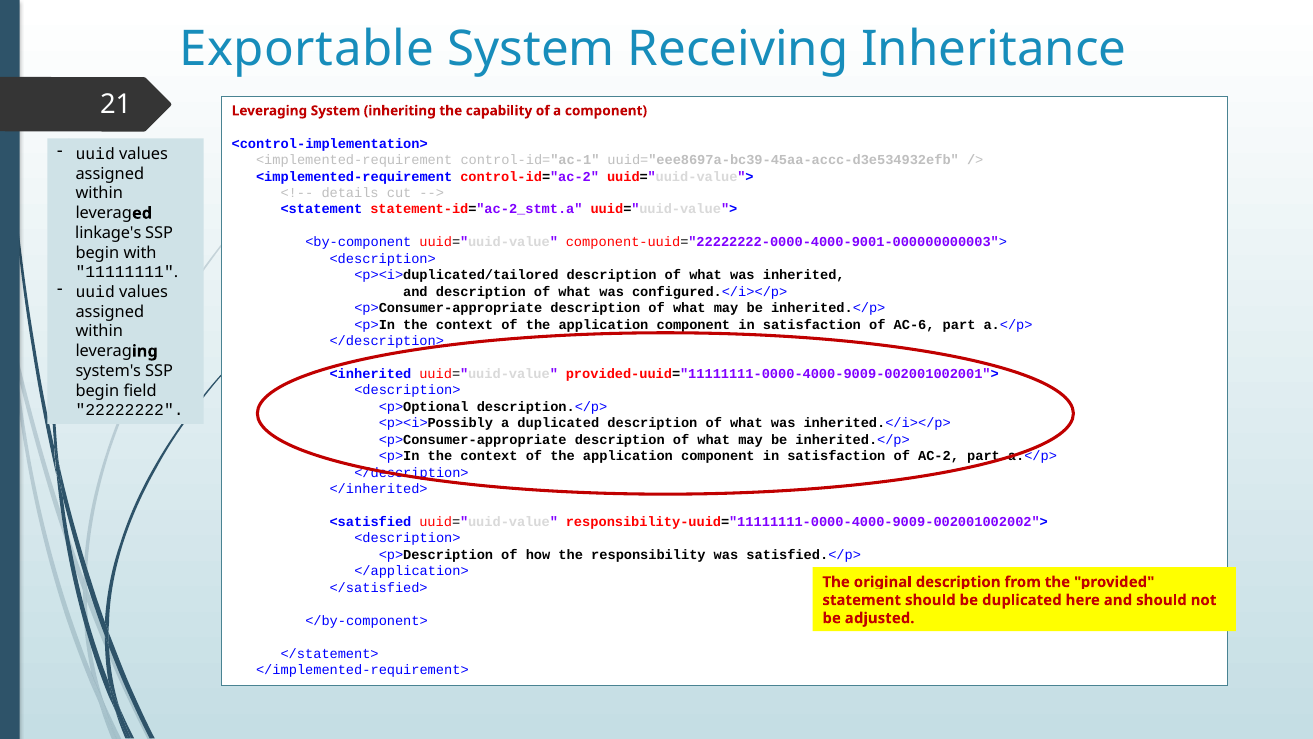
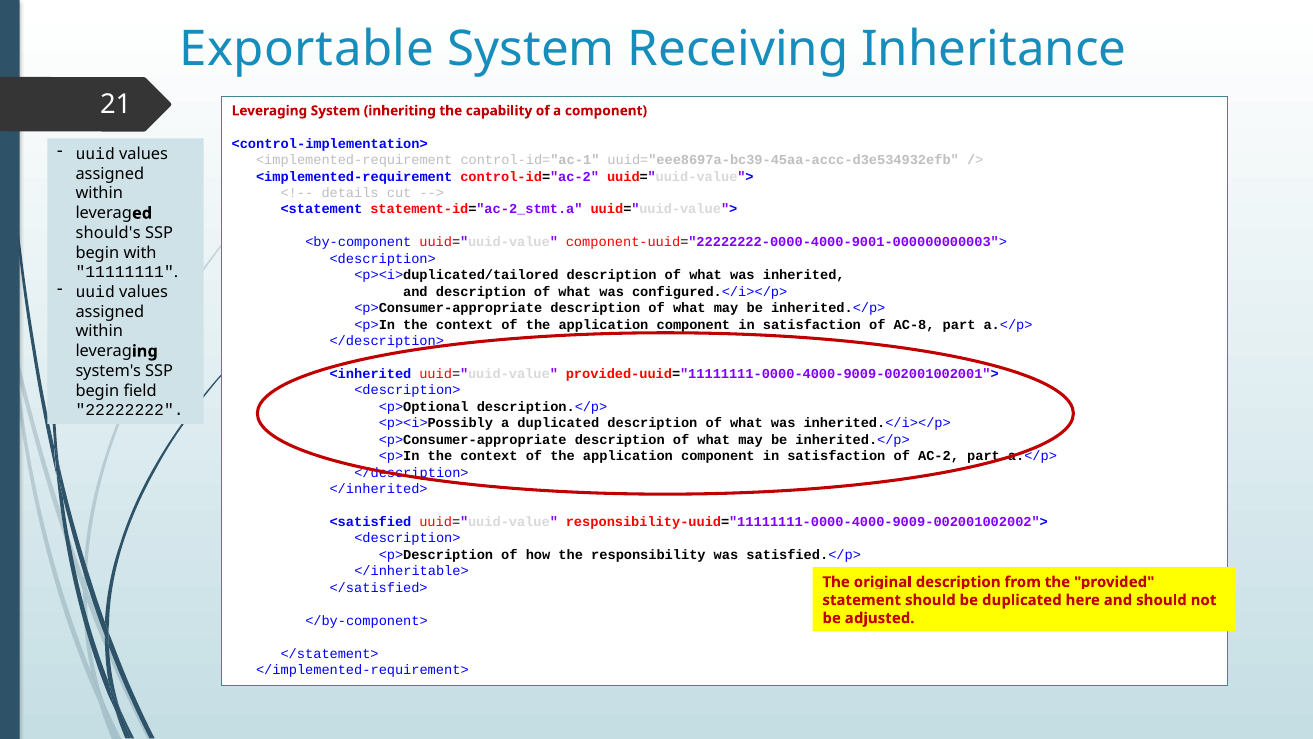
linkage's: linkage's -> should's (108, 233)
AC-6: AC-6 -> AC-8 (914, 324)
</application>: </application> -> </inheritable> (412, 571)
